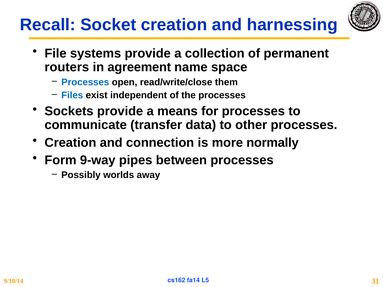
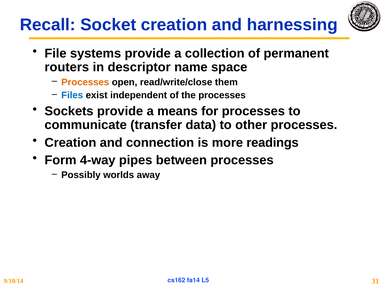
agreement: agreement -> descriptor (139, 67)
Processes colour: blue -> orange (85, 82)
normally: normally -> readings (273, 143)
9-way: 9-way -> 4-way (98, 160)
